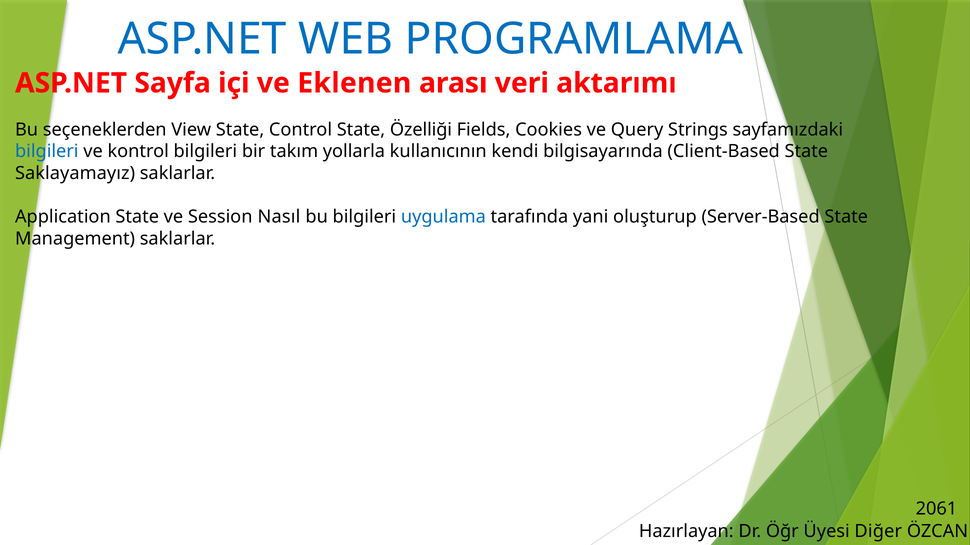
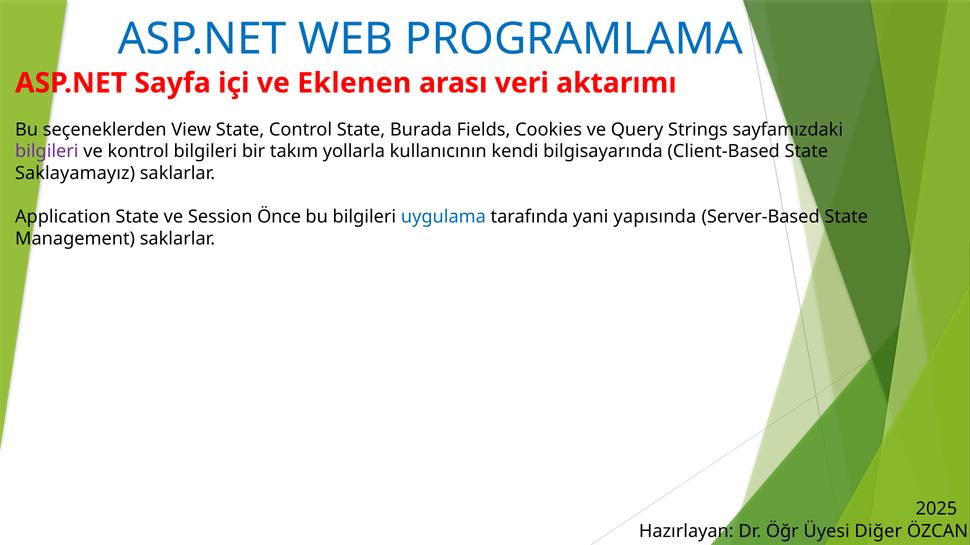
Özelliği: Özelliği -> Burada (421, 130)
bilgileri colour: blue -> purple (47, 152)
Nasıl: Nasıl -> Önce (279, 217)
oluşturup: oluşturup -> yapısında (655, 217)
2061: 2061 -> 2025 (936, 510)
